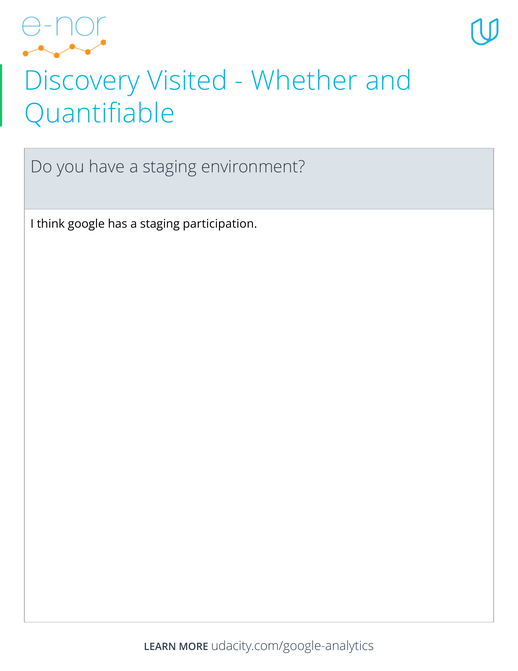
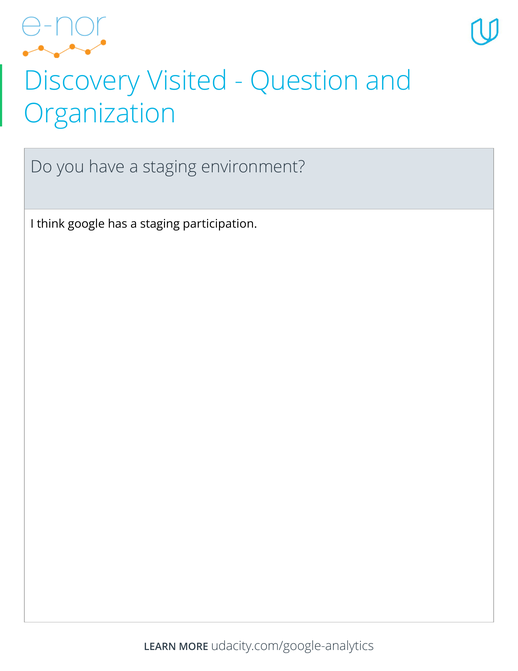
Whether: Whether -> Question (304, 81)
Quantifiable: Quantifiable -> Organization (100, 113)
